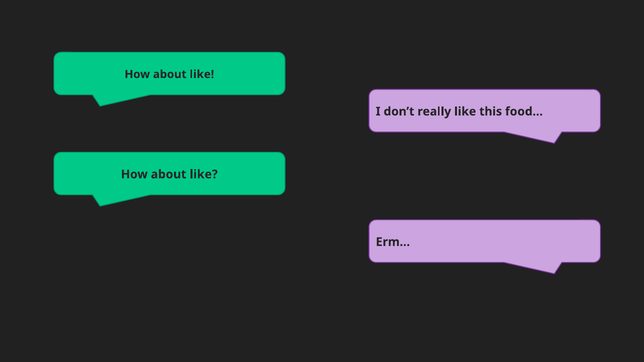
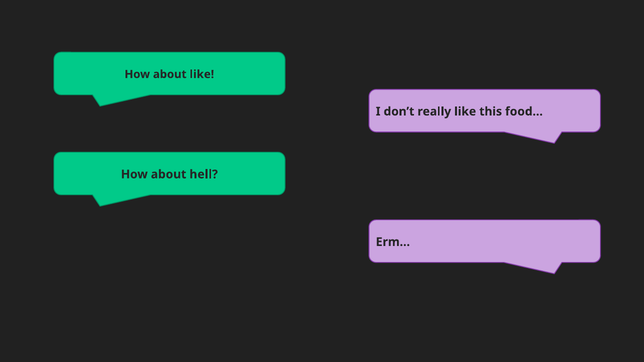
like: like -> hell (204, 174)
